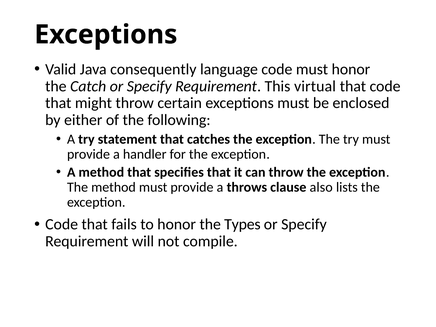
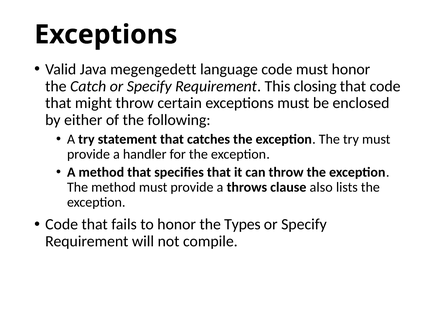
consequently: consequently -> megengedett (153, 69)
virtual: virtual -> closing (315, 86)
